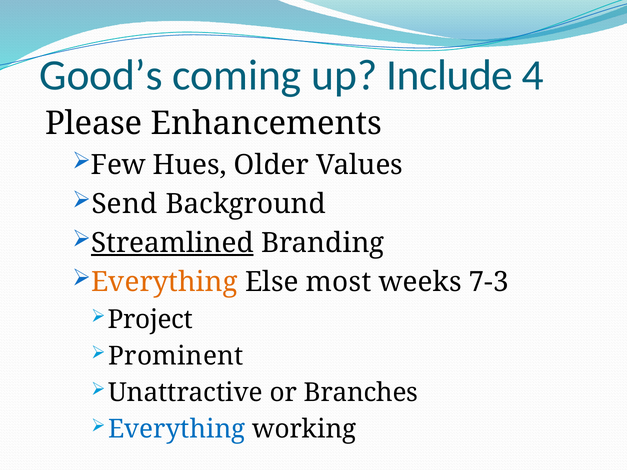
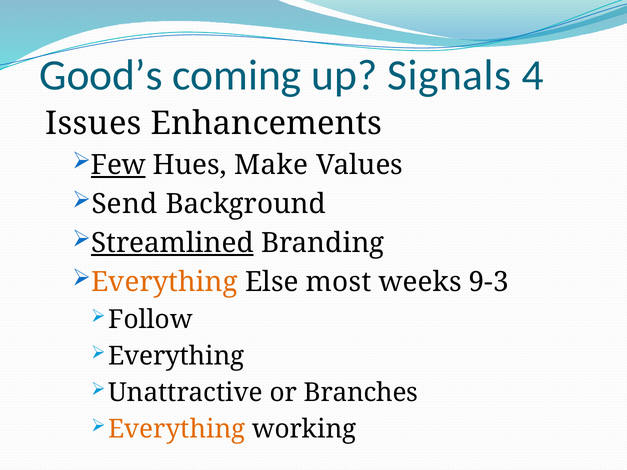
Include: Include -> Signals (449, 75)
Please: Please -> Issues (94, 123)
Few underline: none -> present (118, 165)
Older: Older -> Make (271, 165)
7-3: 7-3 -> 9-3 (489, 282)
Project: Project -> Follow (150, 320)
Prominent: Prominent -> Everything (176, 356)
Everything colour: blue -> orange (177, 430)
